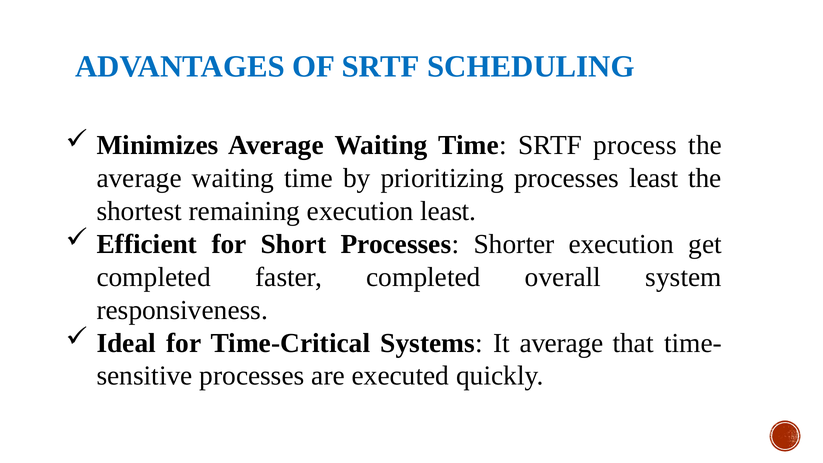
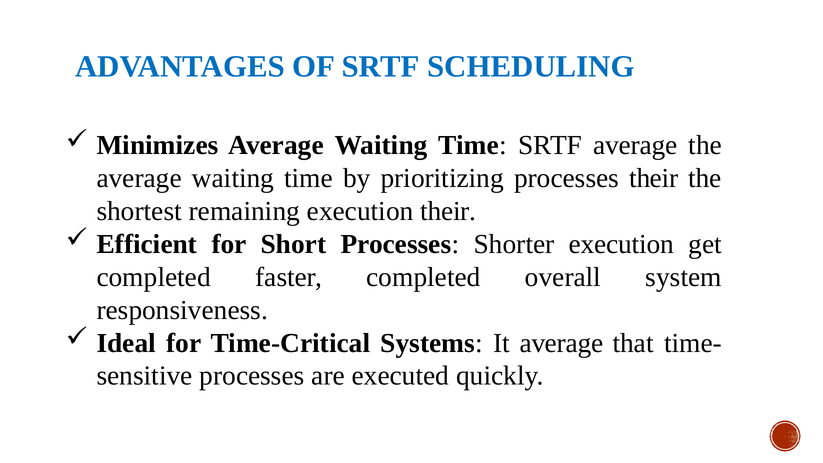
SRTF process: process -> average (635, 145)
processes least: least -> their (654, 178)
execution least: least -> their (448, 211)
